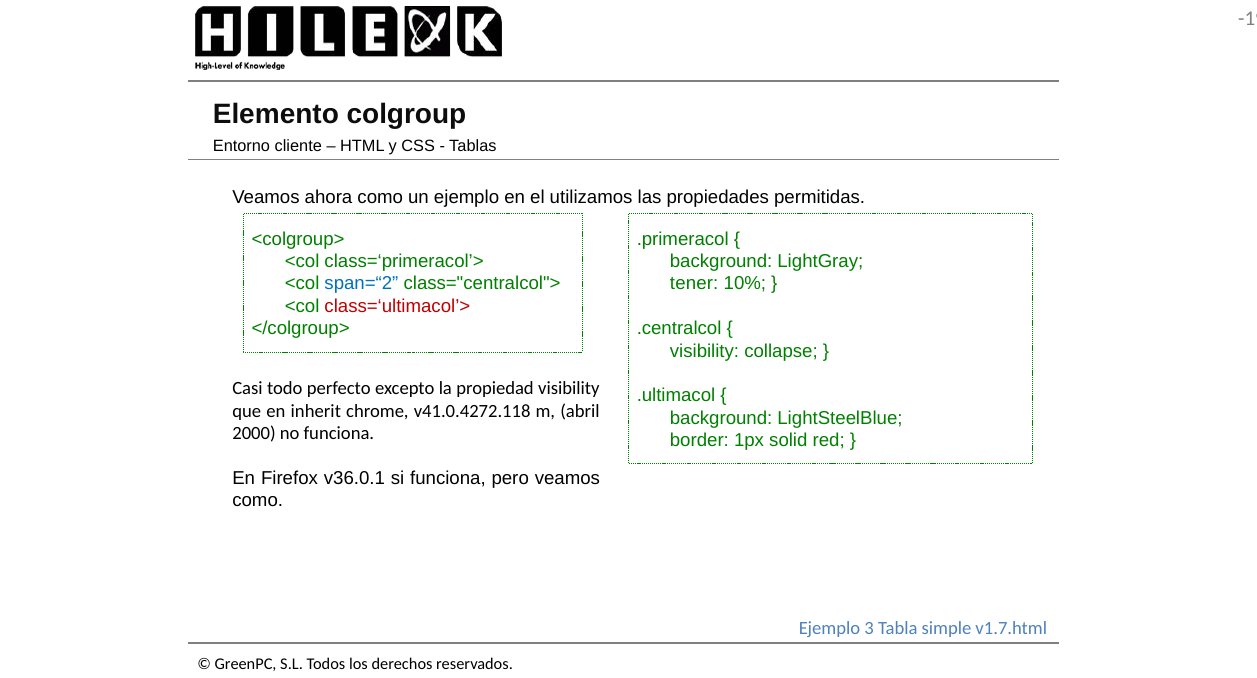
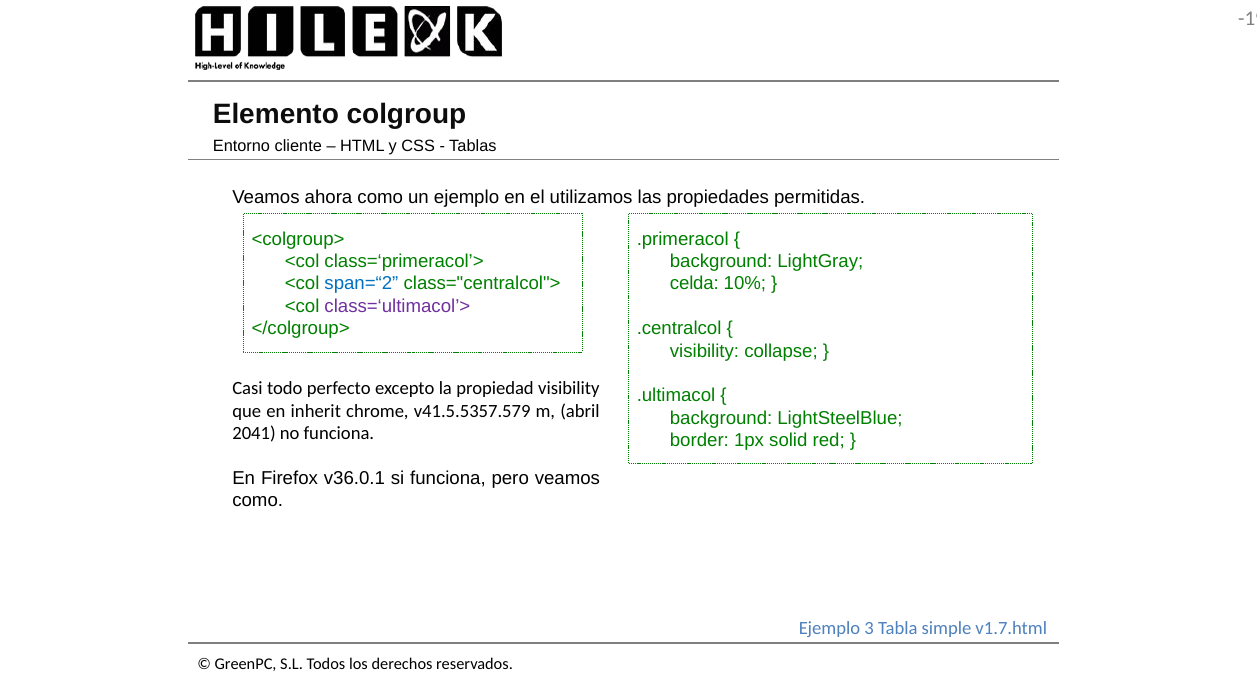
tener: tener -> celda (694, 284)
class=‘ultimacol’> colour: red -> purple (397, 306)
v41.0.4272.118: v41.0.4272.118 -> v41.5.5357.579 (472, 411)
2000: 2000 -> 2041 (254, 434)
